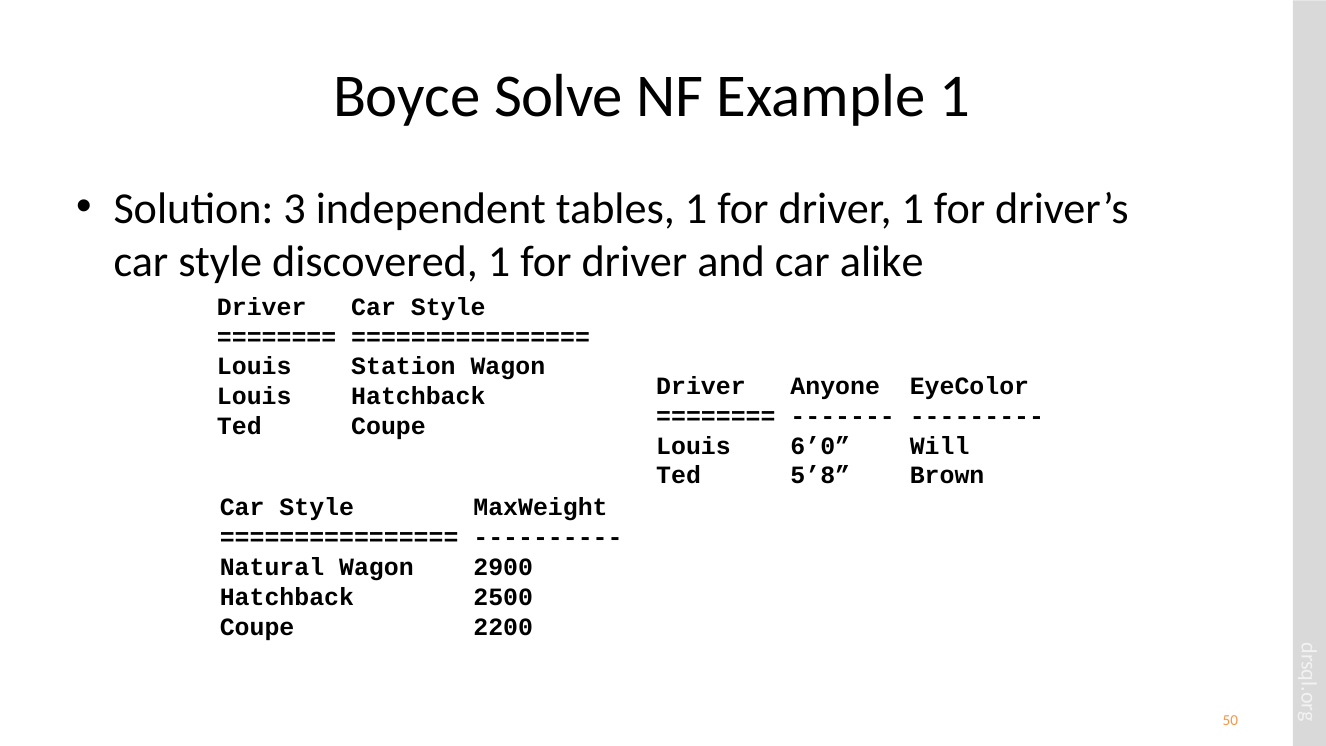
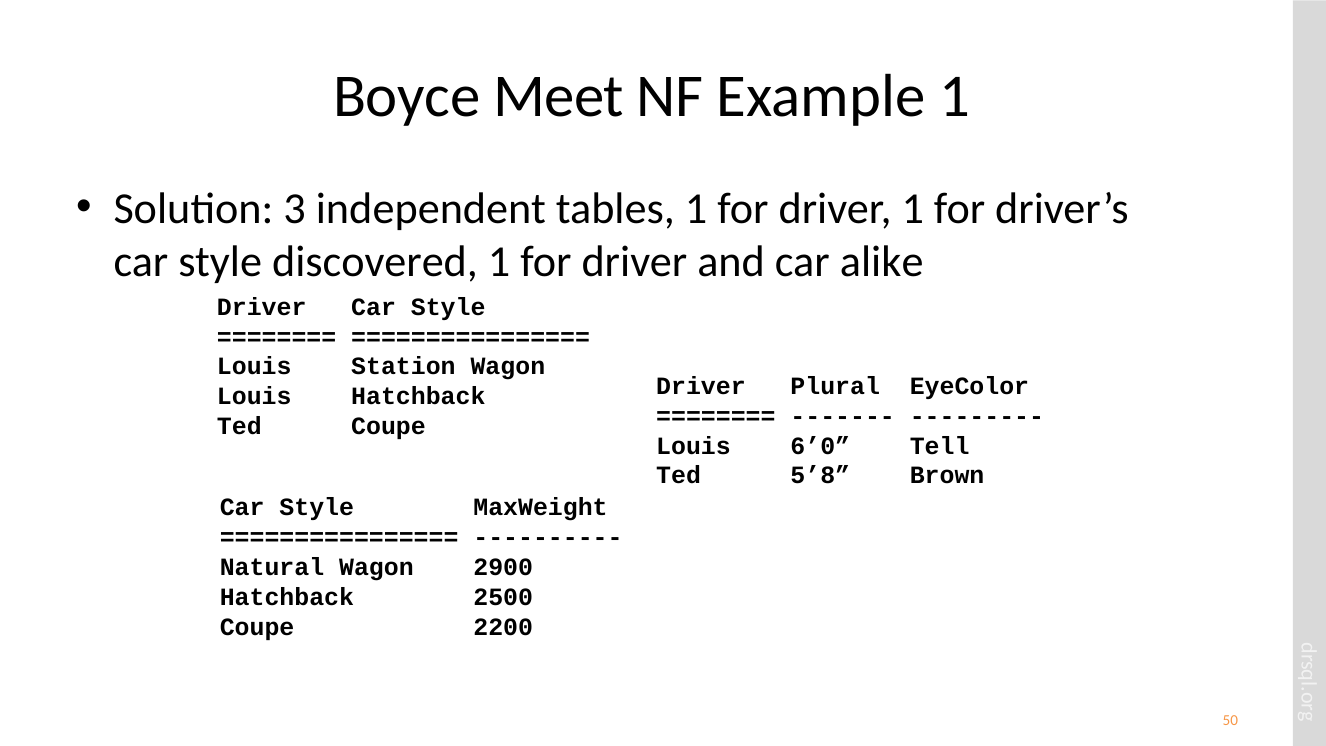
Solve: Solve -> Meet (559, 96)
Anyone: Anyone -> Plural (835, 386)
Will: Will -> Tell (940, 446)
